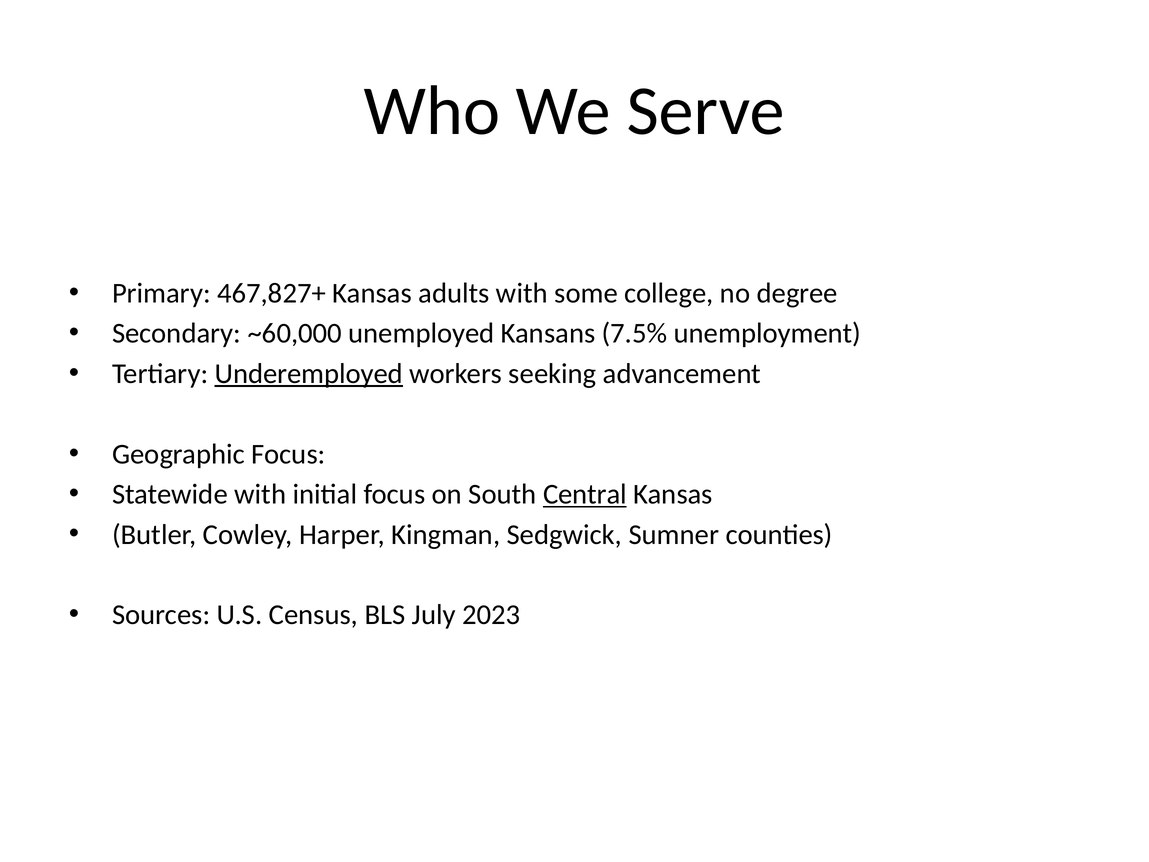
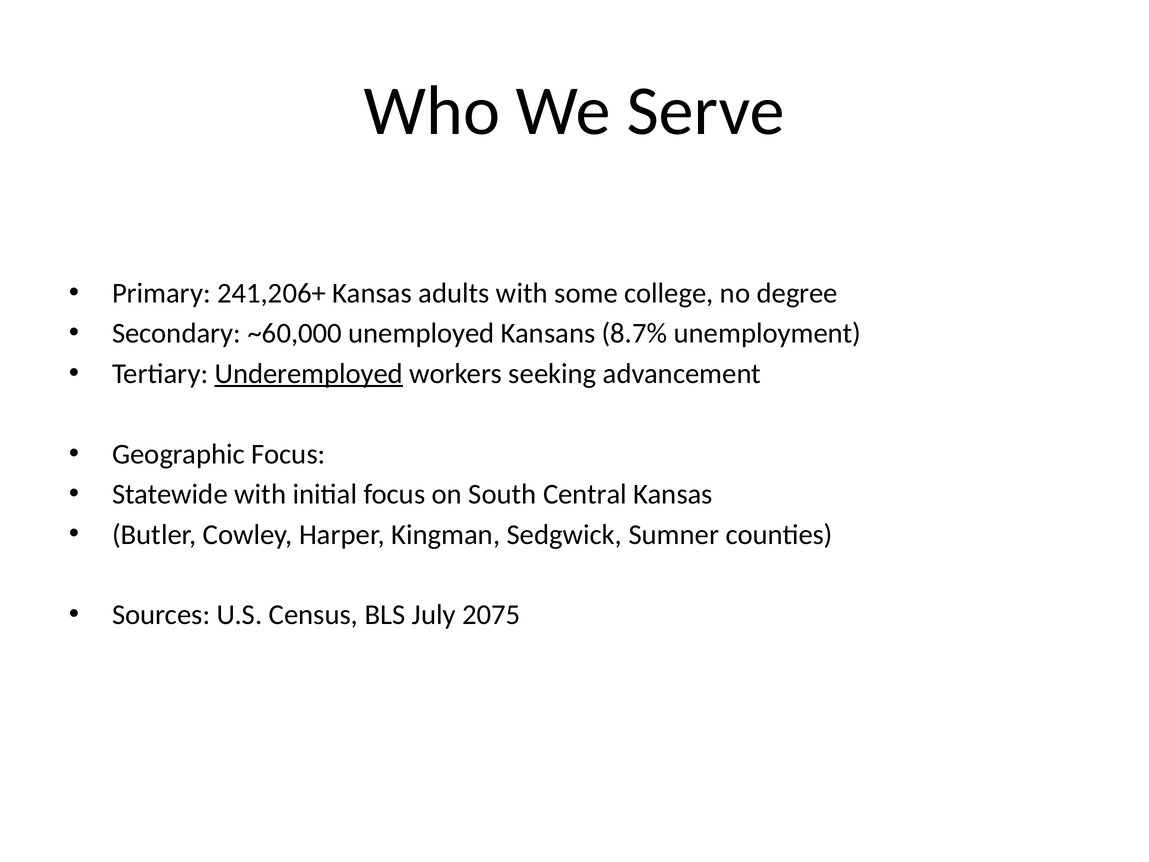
467,827+: 467,827+ -> 241,206+ (272, 293)
7.5%: 7.5% -> 8.7% (635, 333)
Central underline: present -> none (585, 494)
2023: 2023 -> 2075 (491, 615)
